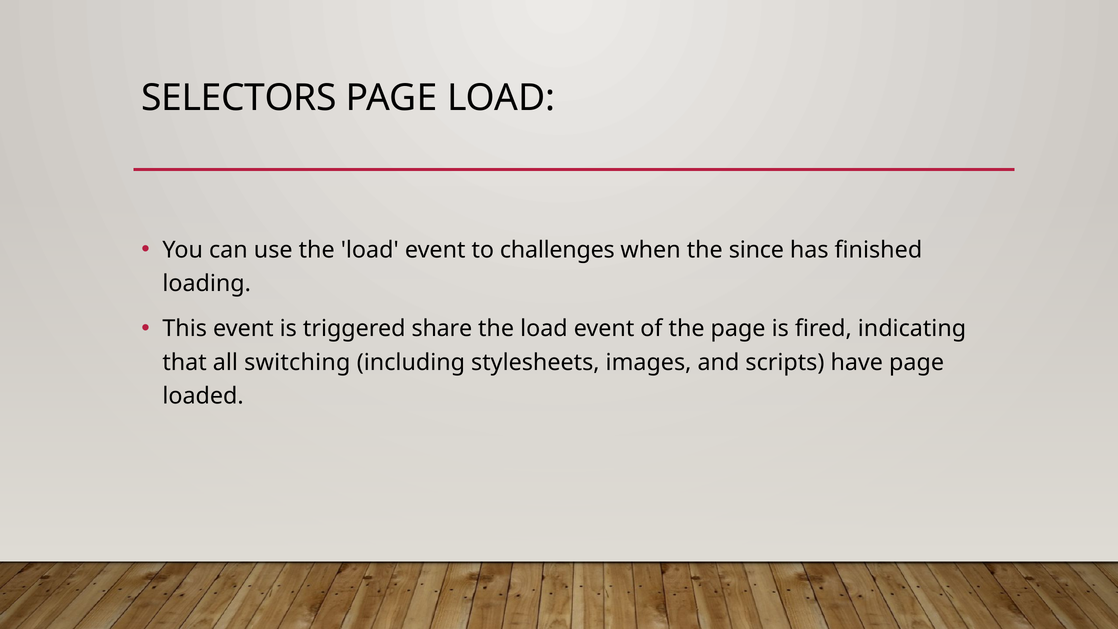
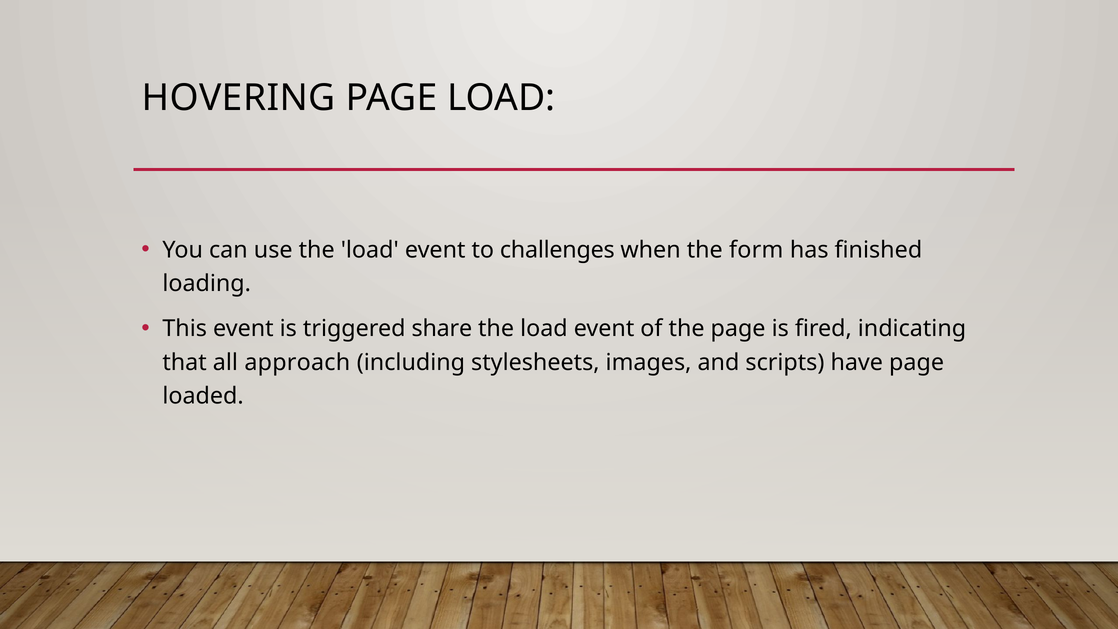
SELECTORS: SELECTORS -> HOVERING (239, 98)
since: since -> form (756, 250)
switching: switching -> approach (297, 362)
